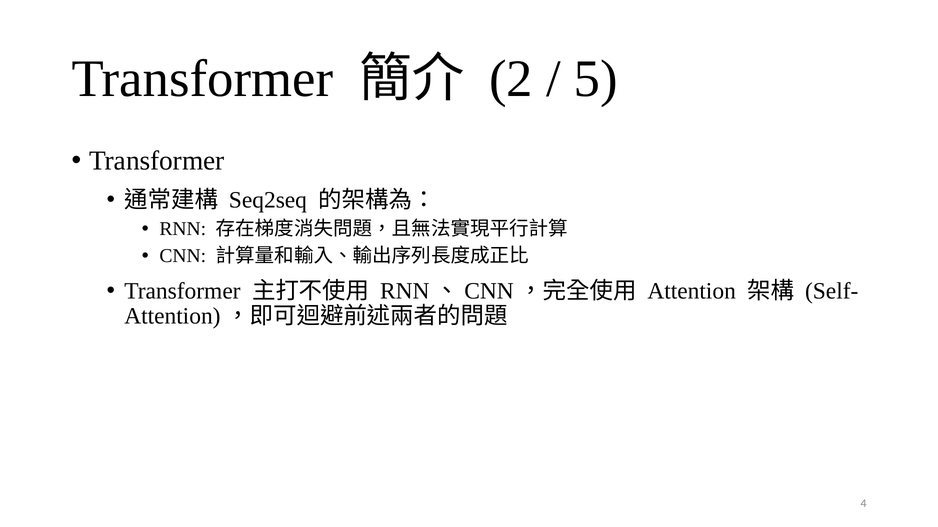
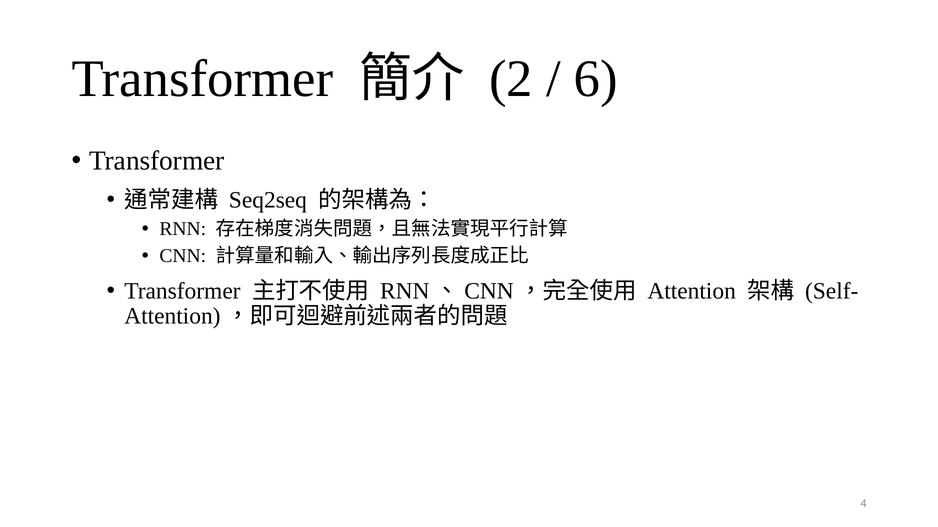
5: 5 -> 6 (596, 79)
